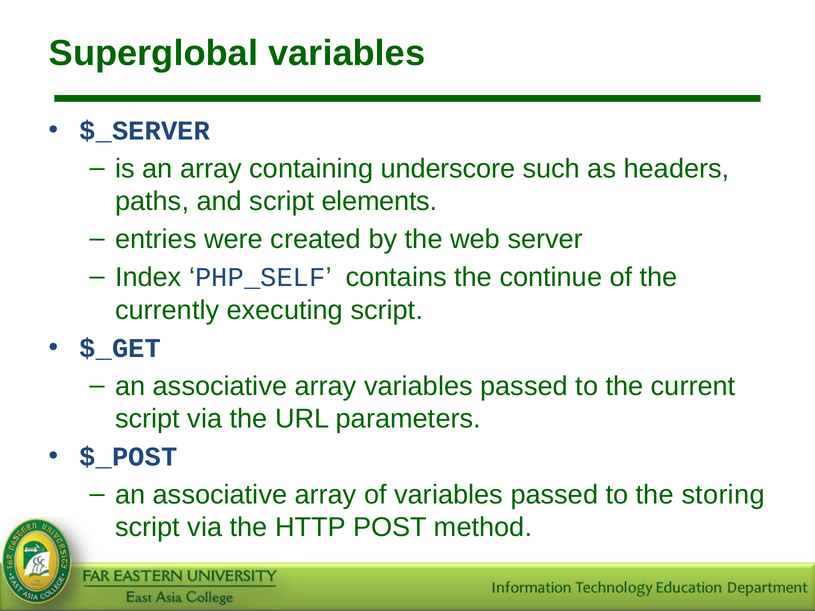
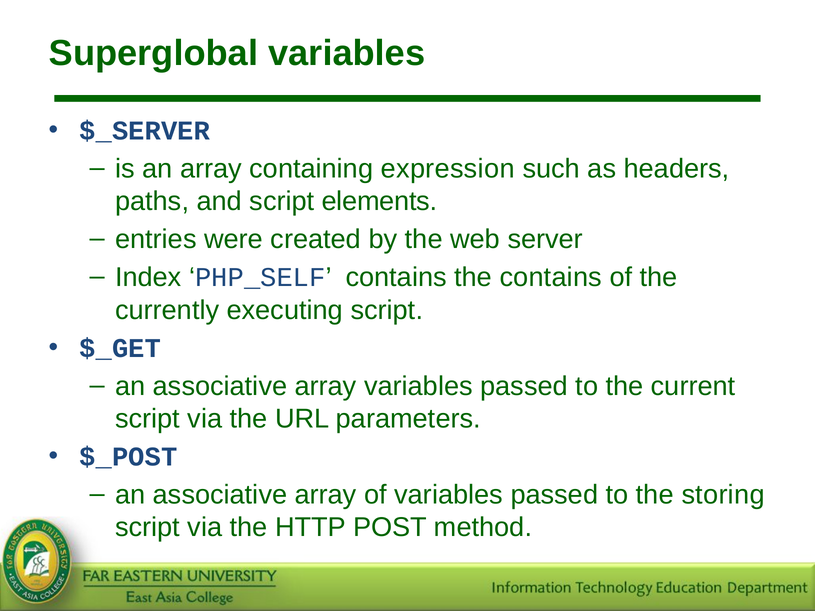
underscore: underscore -> expression (448, 169)
the continue: continue -> contains (551, 278)
